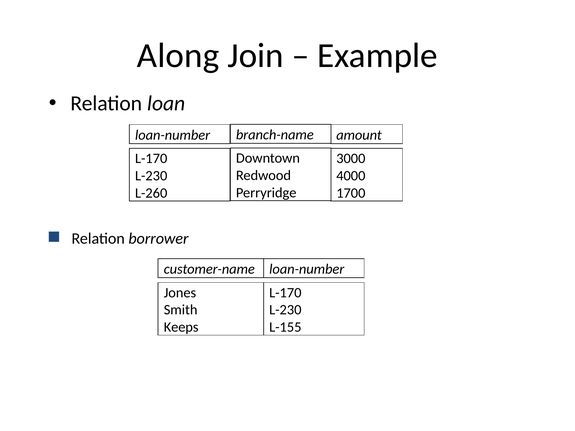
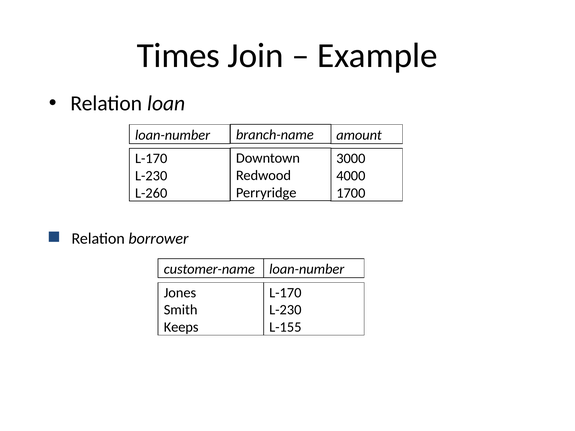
Along: Along -> Times (178, 56)
